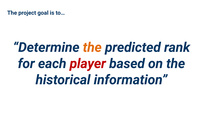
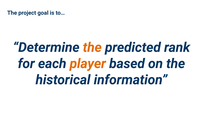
player colour: red -> orange (88, 64)
